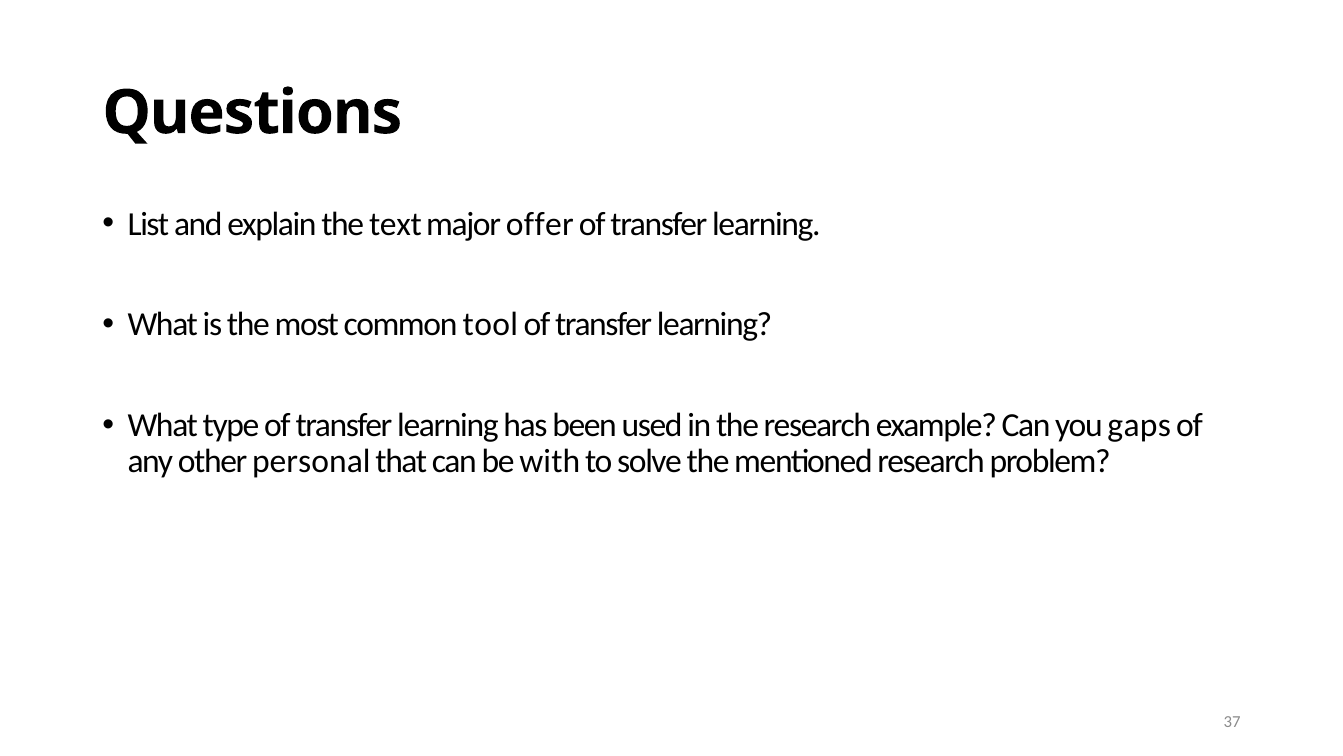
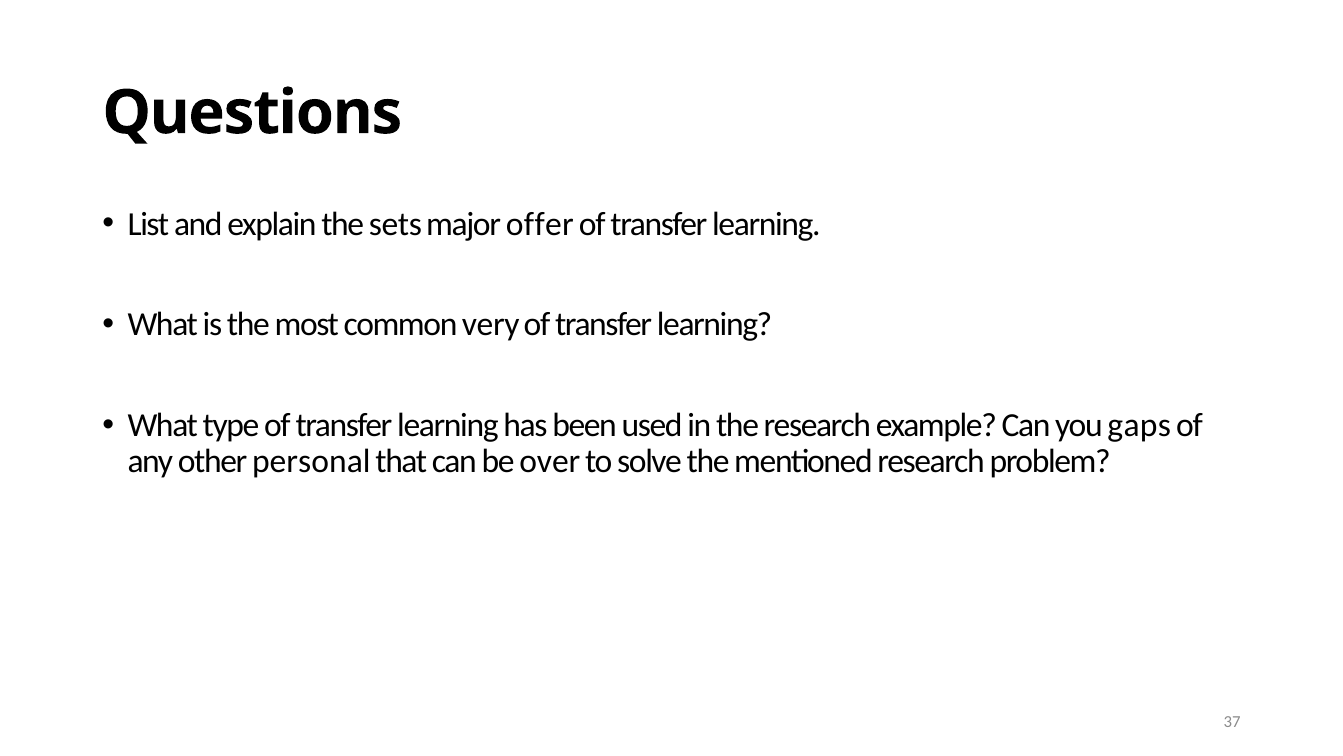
text: text -> sets (395, 224)
tool: tool -> very (491, 325)
with: with -> over (550, 461)
